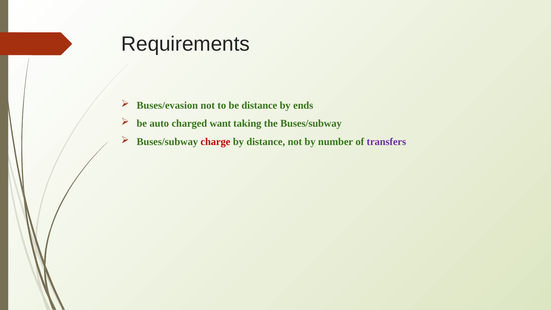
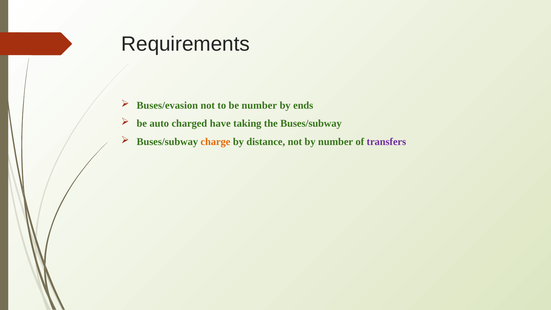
be distance: distance -> number (259, 105)
want: want -> have (220, 124)
charge colour: red -> orange (215, 142)
